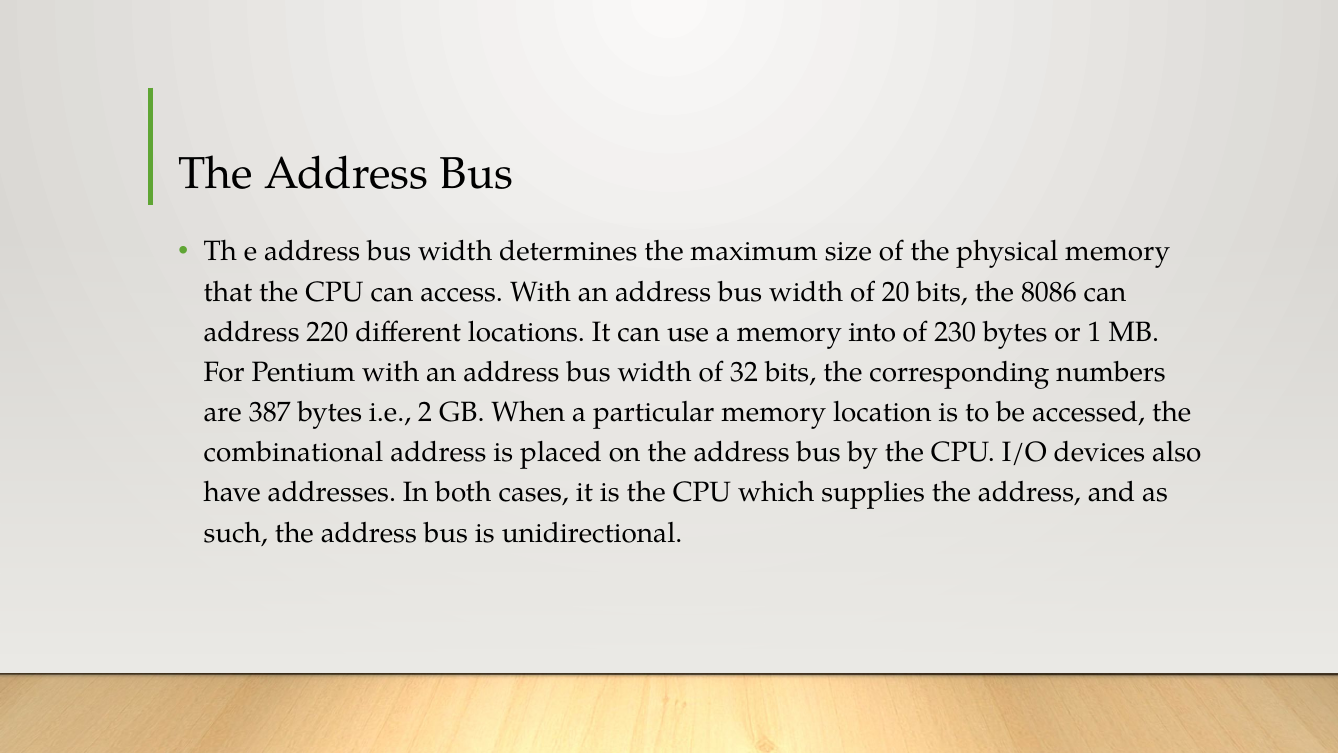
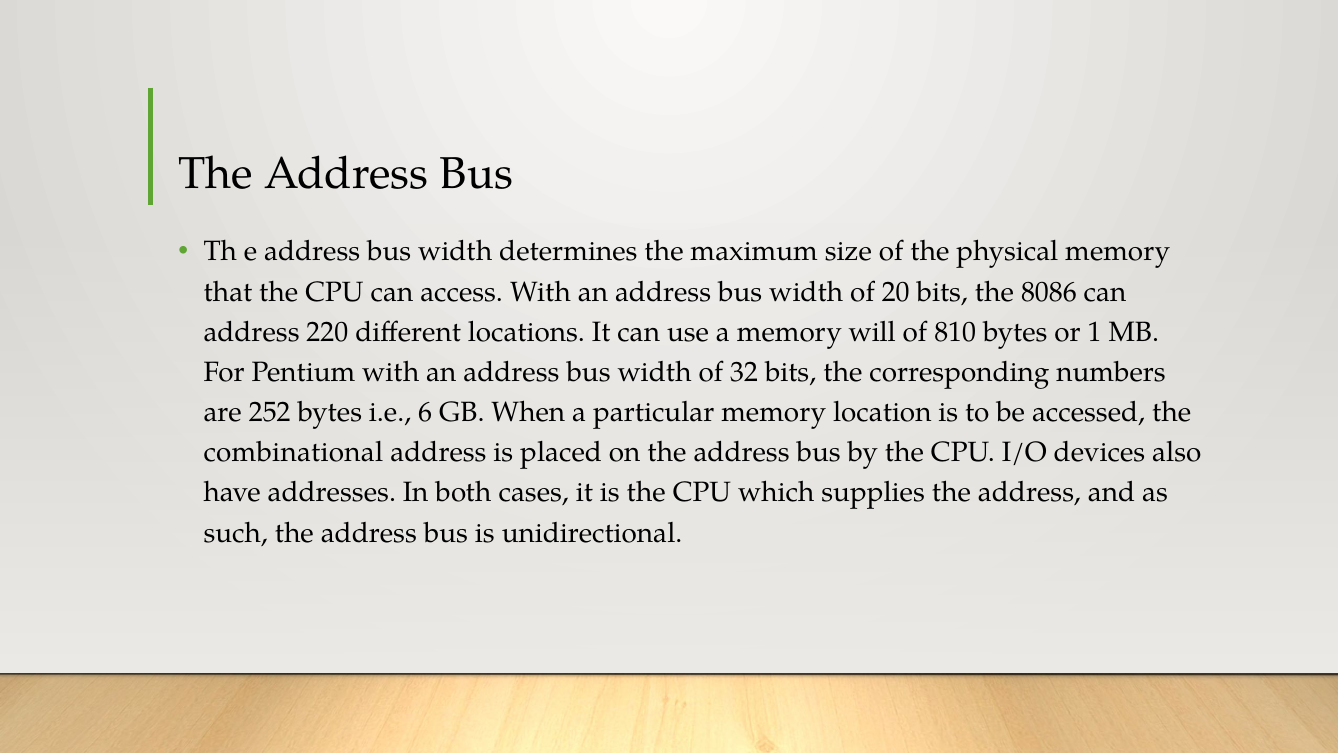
into: into -> will (872, 332)
230: 230 -> 810 (955, 332)
387: 387 -> 252 (270, 412)
2: 2 -> 6 (425, 412)
